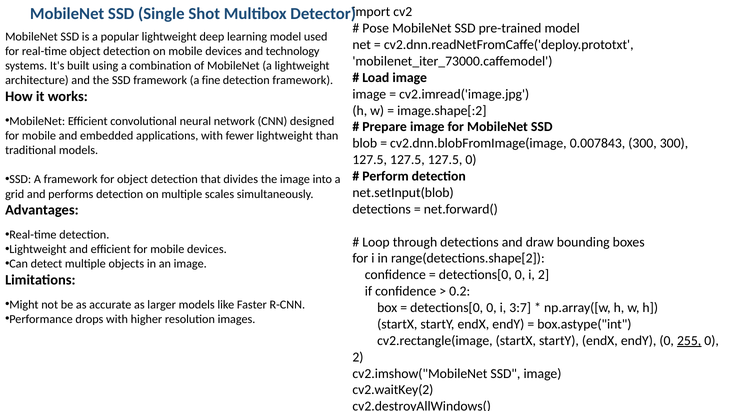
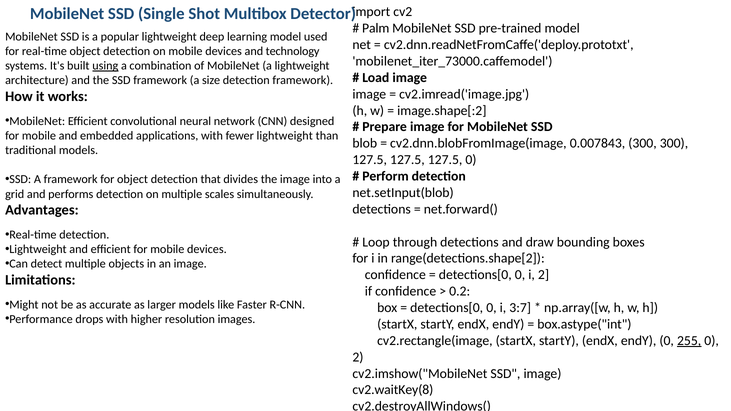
Pose: Pose -> Palm (376, 28)
using underline: none -> present (105, 66)
fine: fine -> size (211, 80)
cv2.waitKey(2: cv2.waitKey(2 -> cv2.waitKey(8 (393, 390)
